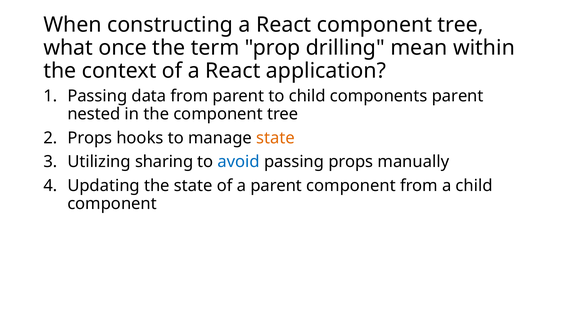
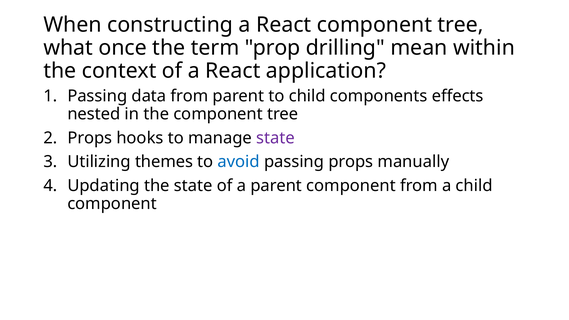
components parent: parent -> effects (458, 96)
state colour: orange -> purple (276, 138)
sharing: sharing -> themes (164, 162)
